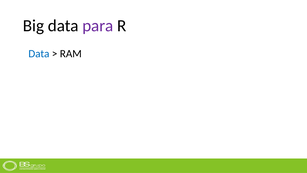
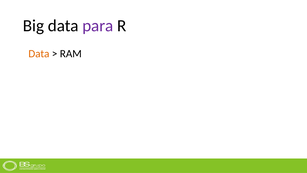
Data colour: blue -> orange (39, 54)
